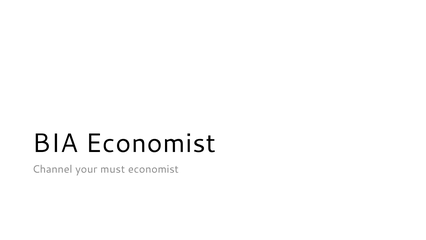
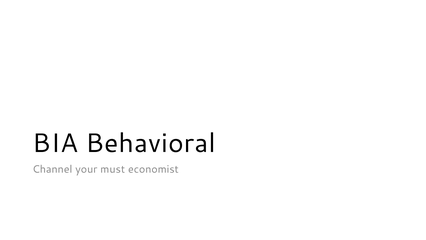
BIA Economist: Economist -> Behavioral (151, 143)
